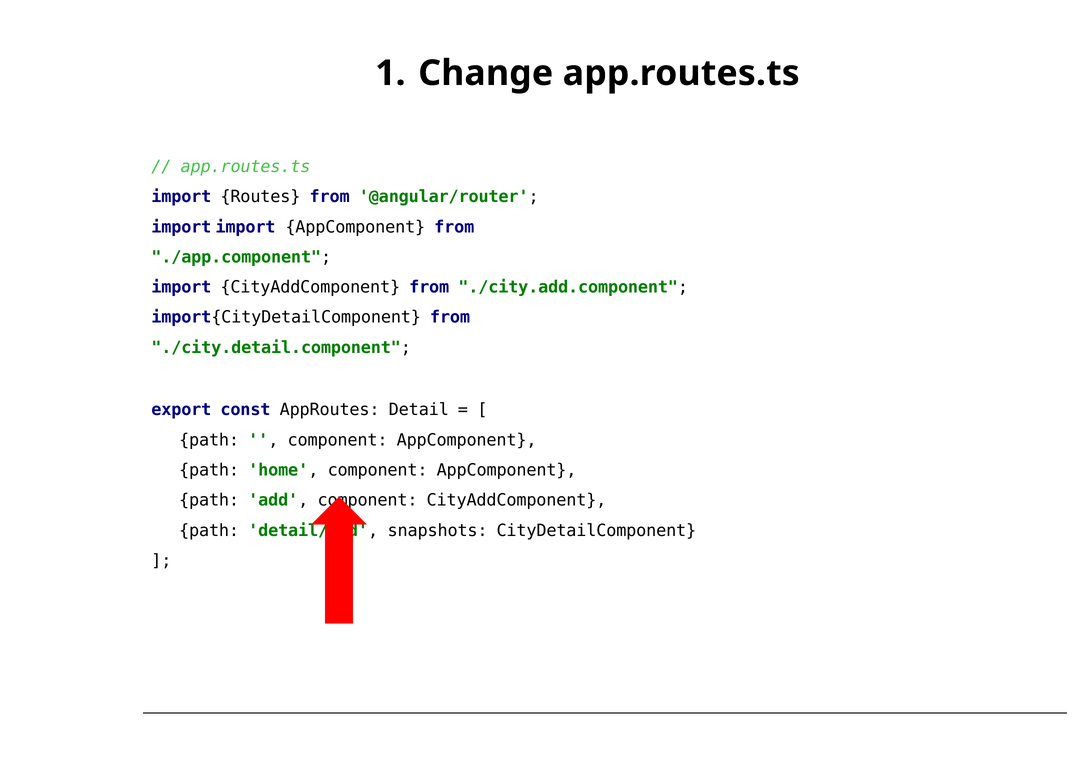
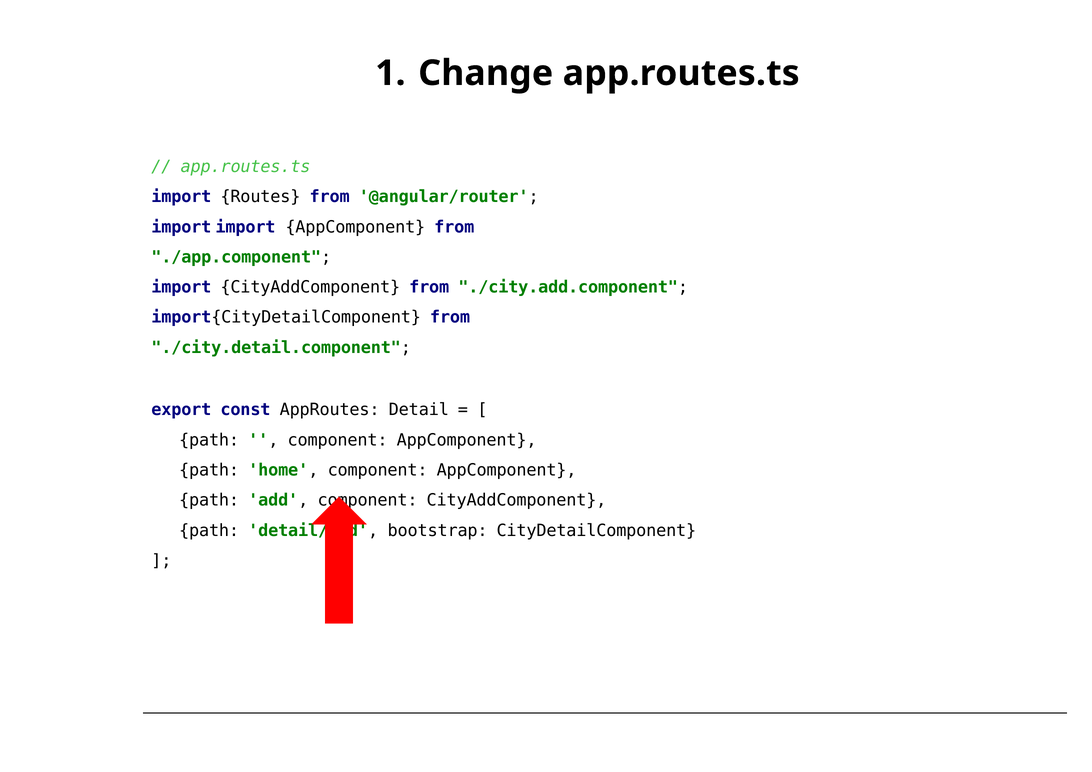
snapshots: snapshots -> bootstrap (438, 531)
